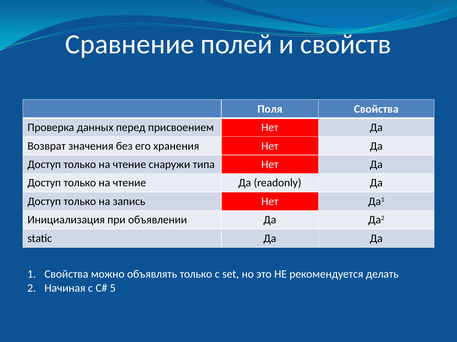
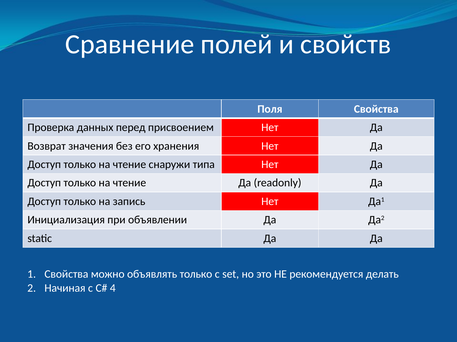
5: 5 -> 4 (113, 289)
